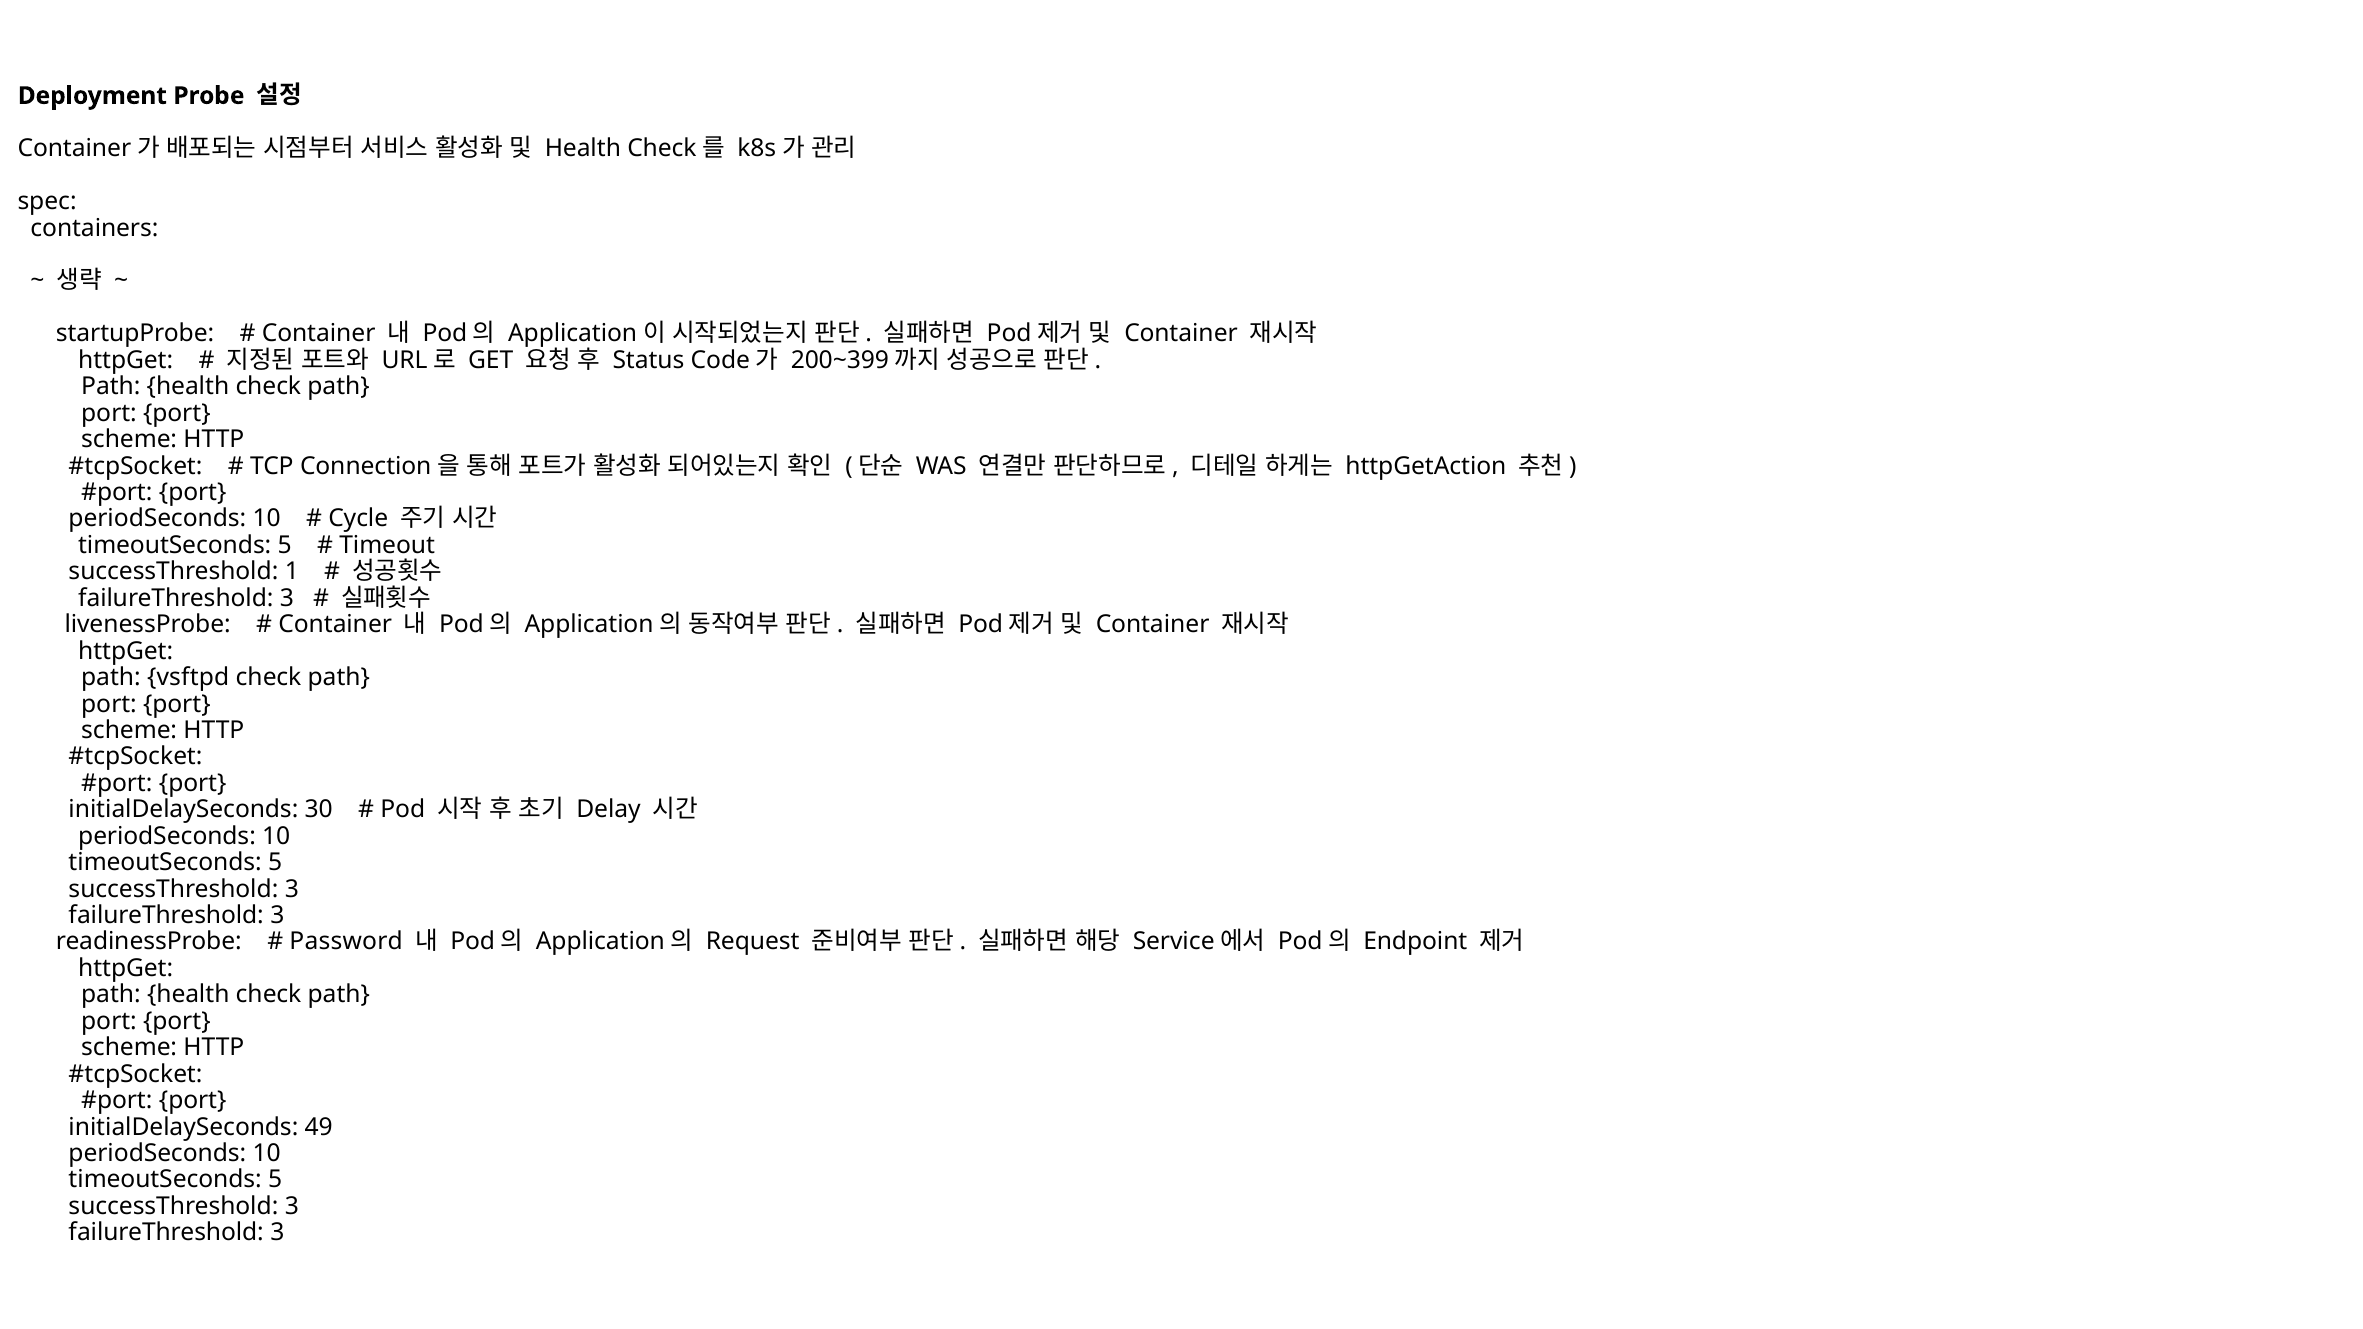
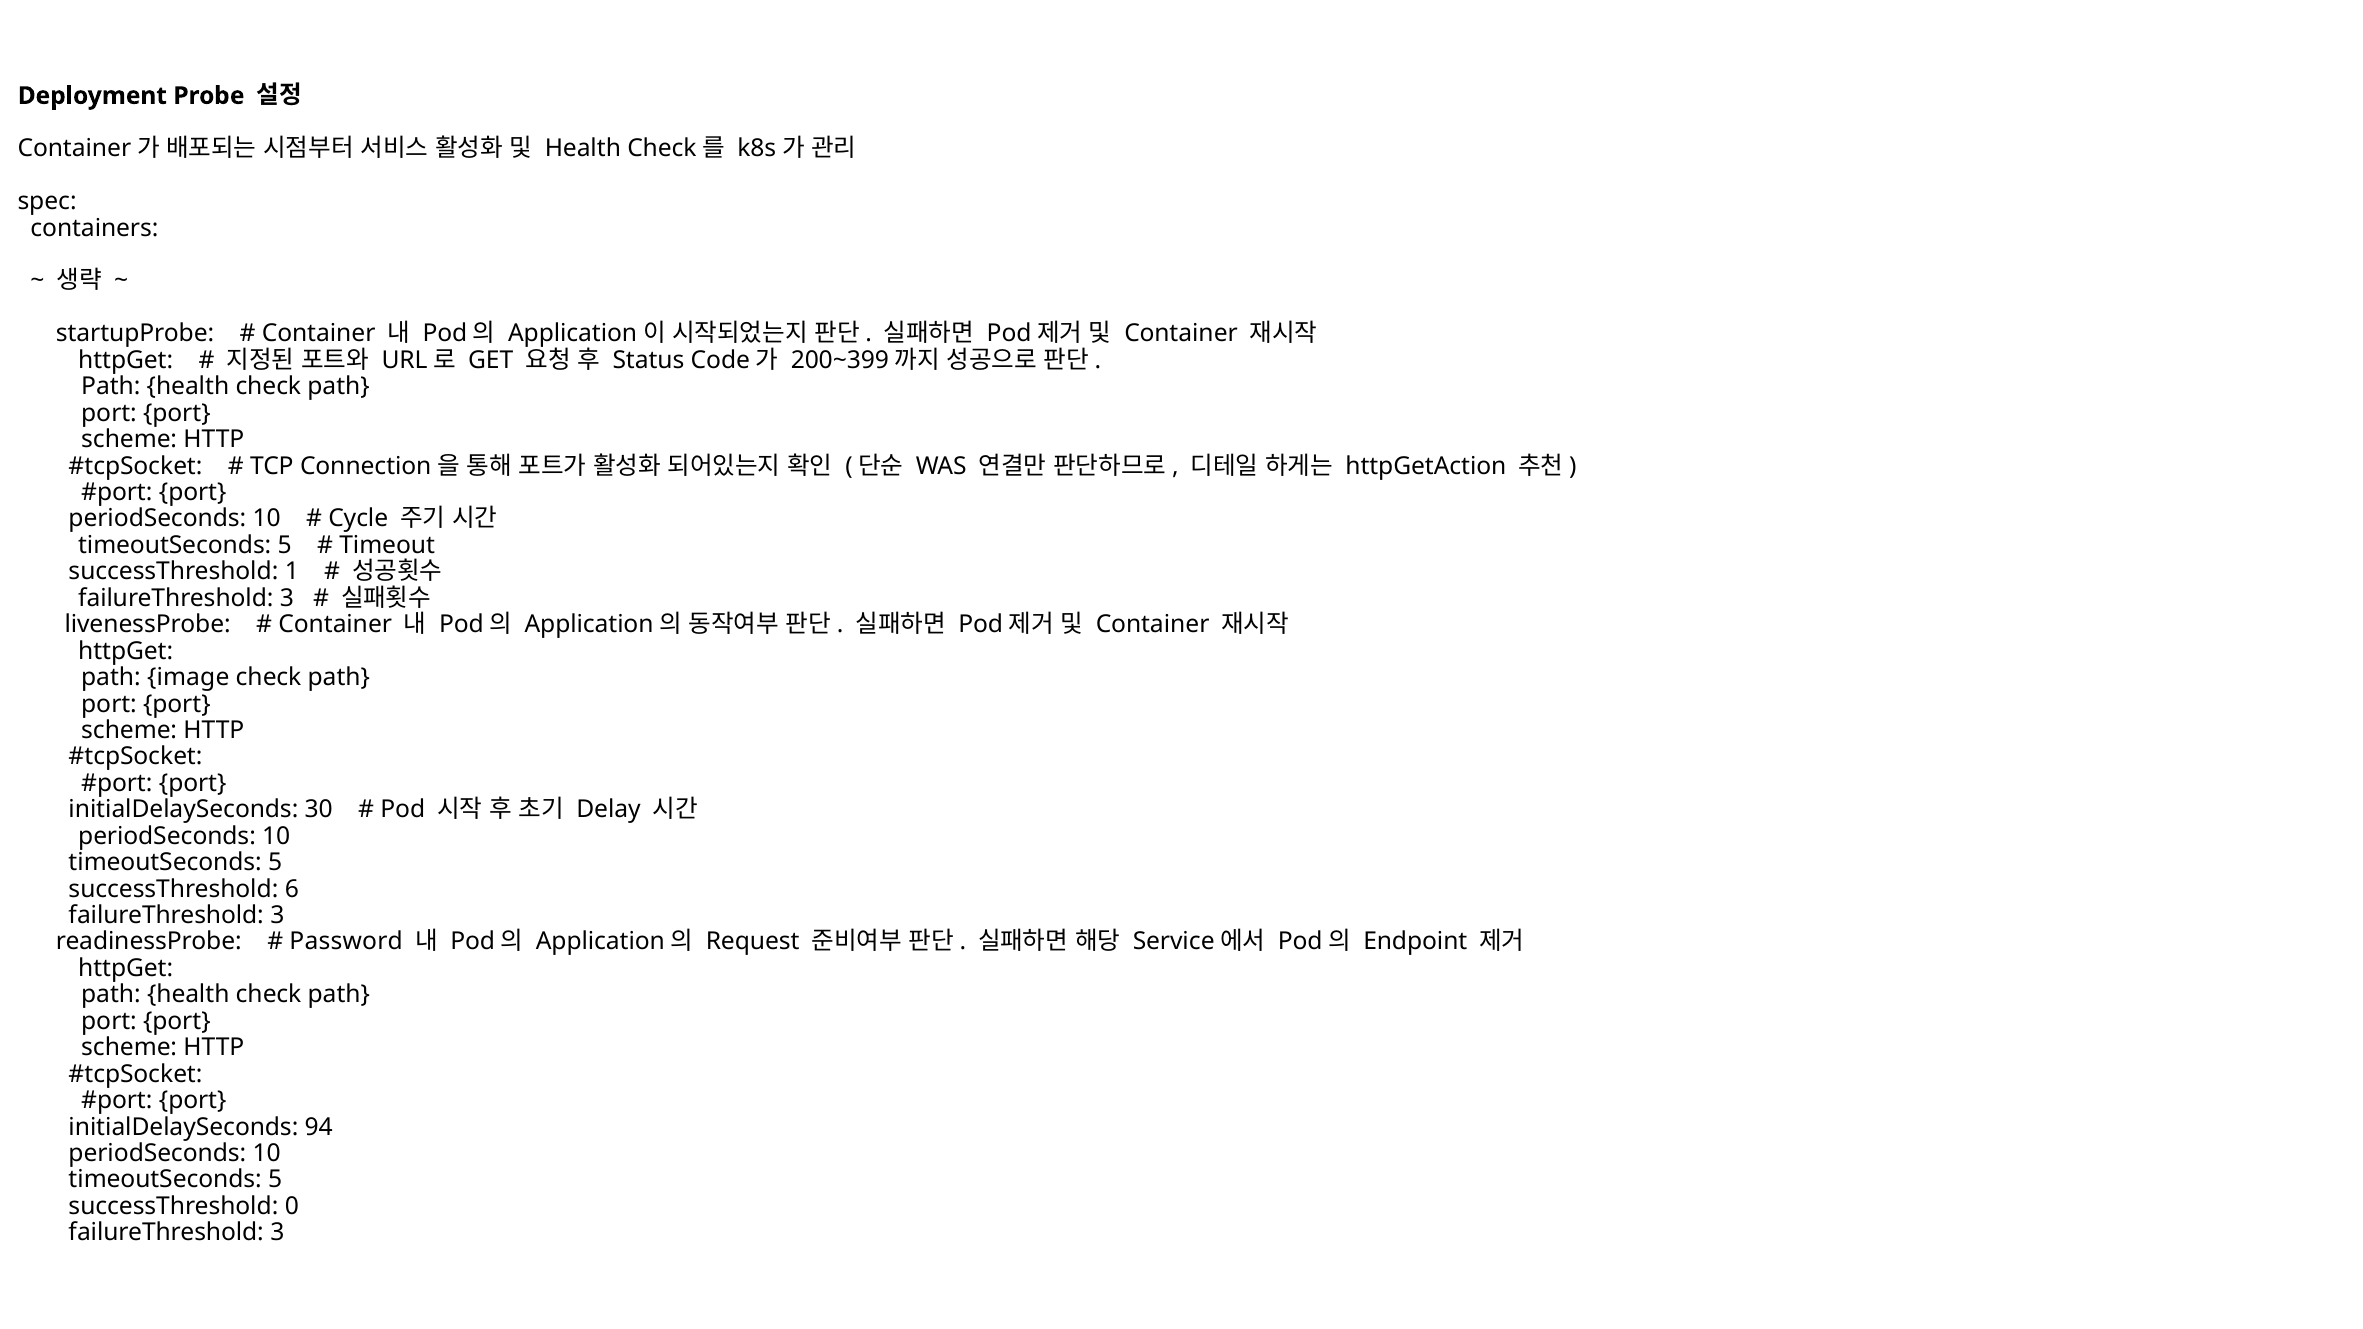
vsftpd: vsftpd -> image (188, 678)
3: 3 -> 6 (292, 889)
49: 49 -> 94 (319, 1127)
3: 3 -> 0 (292, 1206)
